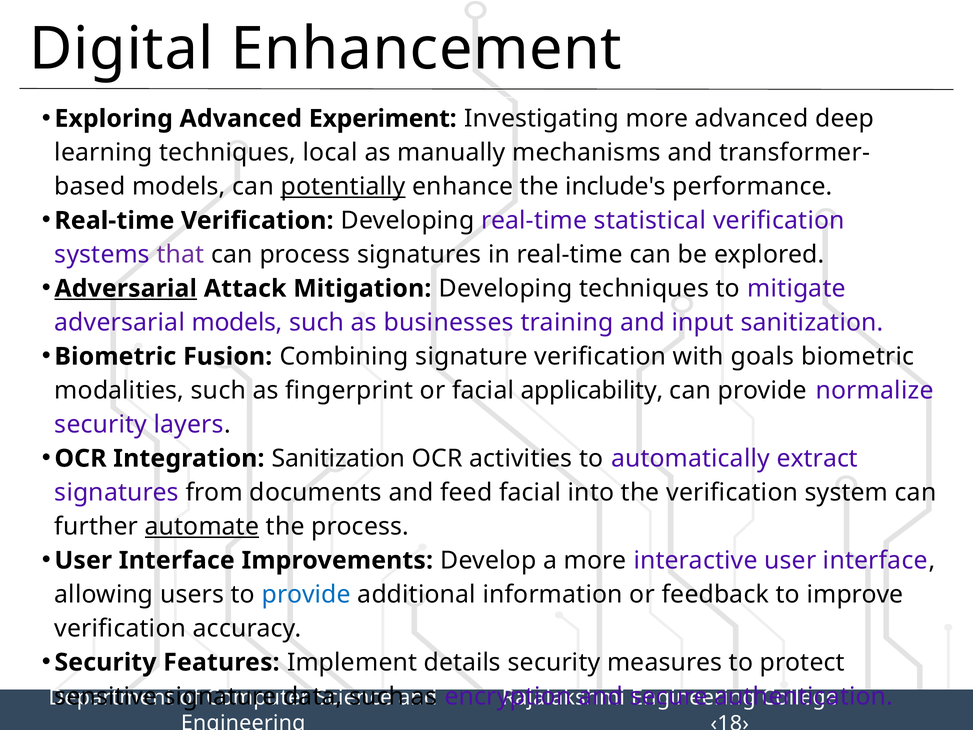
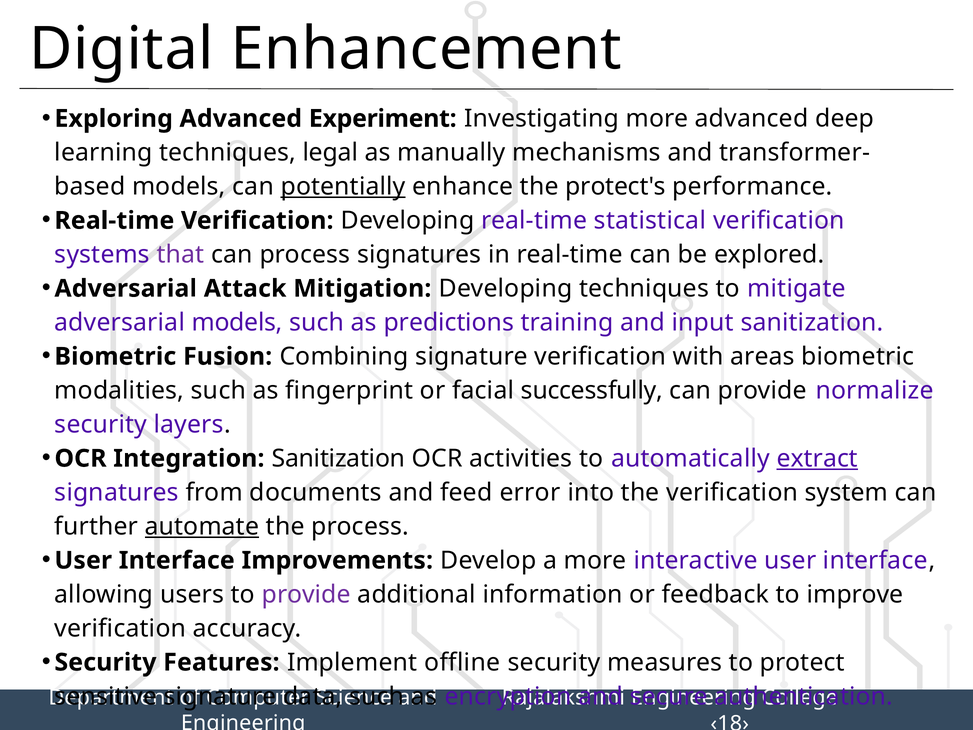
local: local -> legal (330, 153)
include's: include's -> protect's (616, 187)
Adversarial underline: present -> none (126, 288)
businesses: businesses -> predictions (449, 322)
goals: goals -> areas (762, 356)
applicability: applicability -> successfully (592, 390)
extract underline: none -> present (817, 458)
feed facial: facial -> error (530, 492)
provide colour: blue -> purple (306, 594)
details: details -> offline (462, 662)
